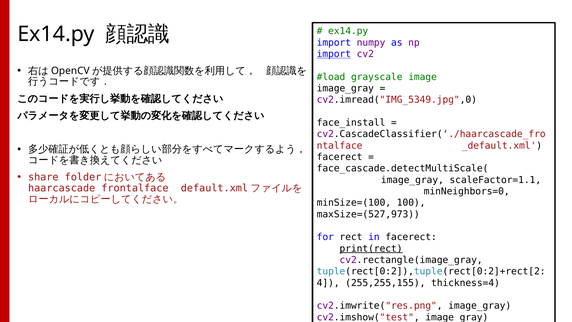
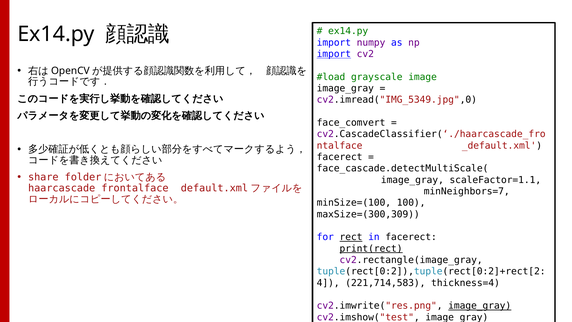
face_install: face_install -> face_comvert (351, 123)
minNeighbors=0: minNeighbors=0 -> minNeighbors=7 (467, 191)
maxSize=(527,973: maxSize=(527,973 -> maxSize=(300,309 (368, 214)
rect underline: none -> present (351, 237)
255,255,155: 255,255,155 -> 221,714,583 (385, 283)
image_gray underline: none -> present (480, 306)
